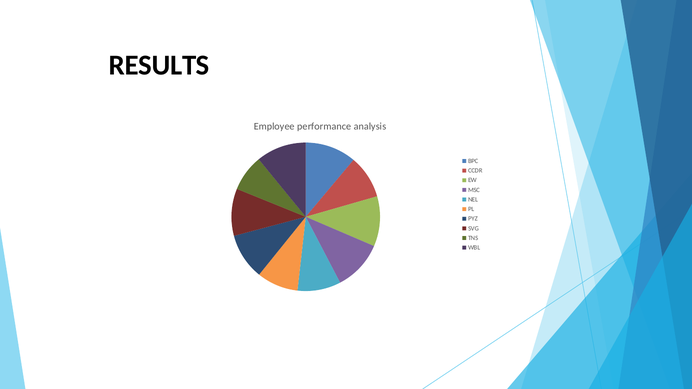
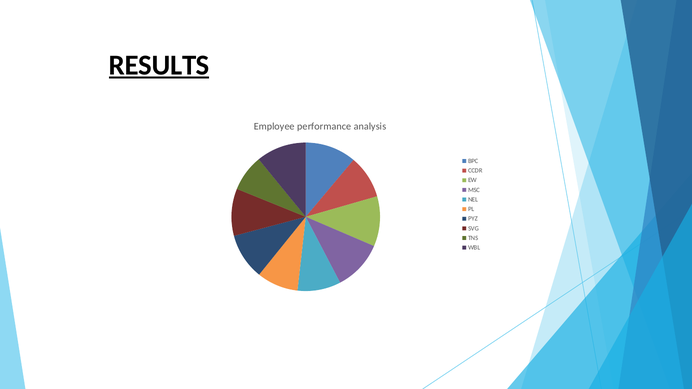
RESULTS underline: none -> present (159, 65)
